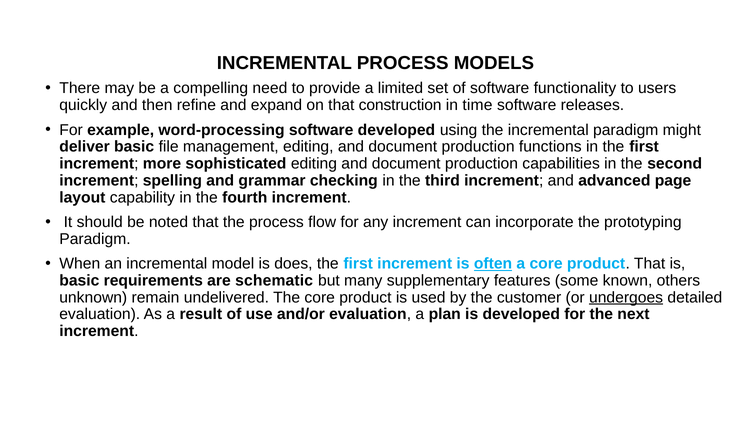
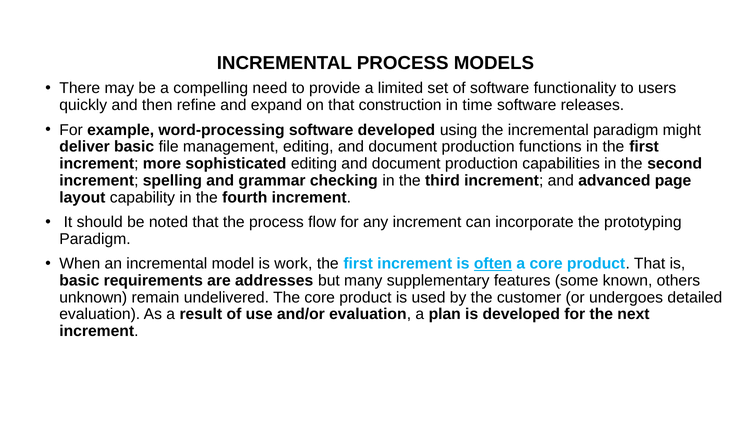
does: does -> work (293, 264)
schematic: schematic -> addresses (274, 281)
undergoes underline: present -> none (626, 298)
